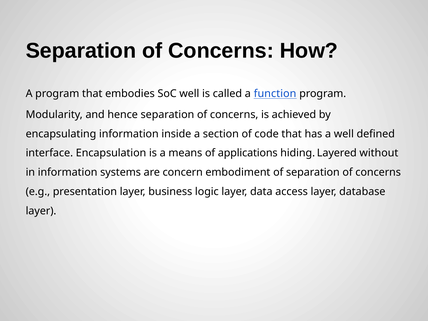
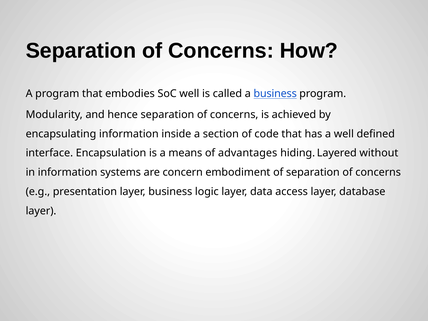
a function: function -> business (275, 94)
applications: applications -> advantages (248, 153)
